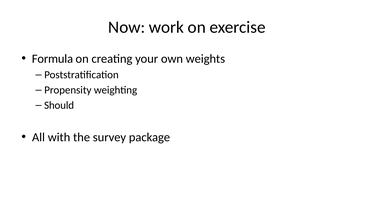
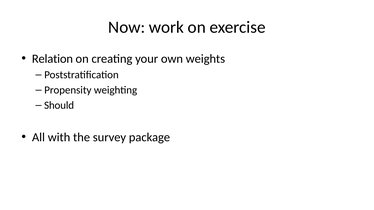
Formula: Formula -> Relation (52, 59)
